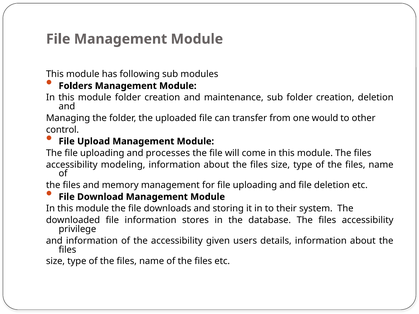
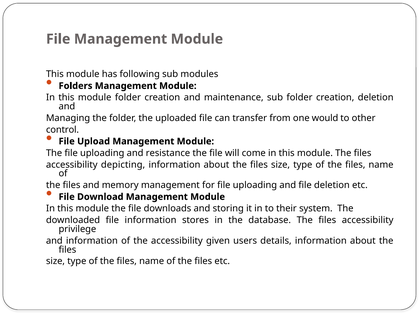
processes: processes -> resistance (168, 153)
modeling: modeling -> depicting (123, 165)
